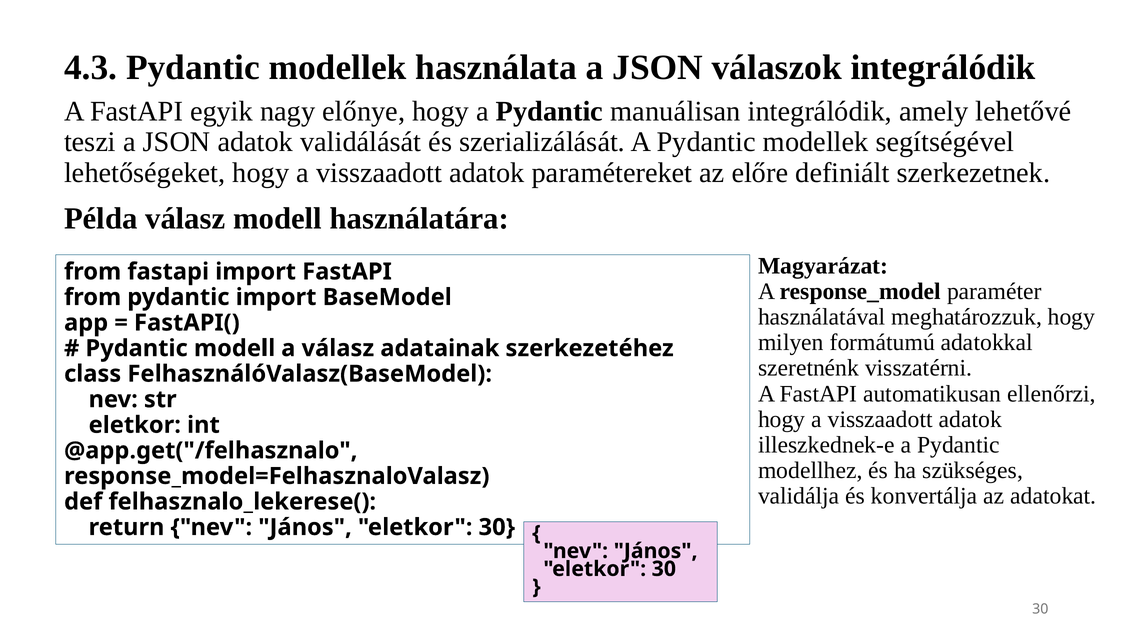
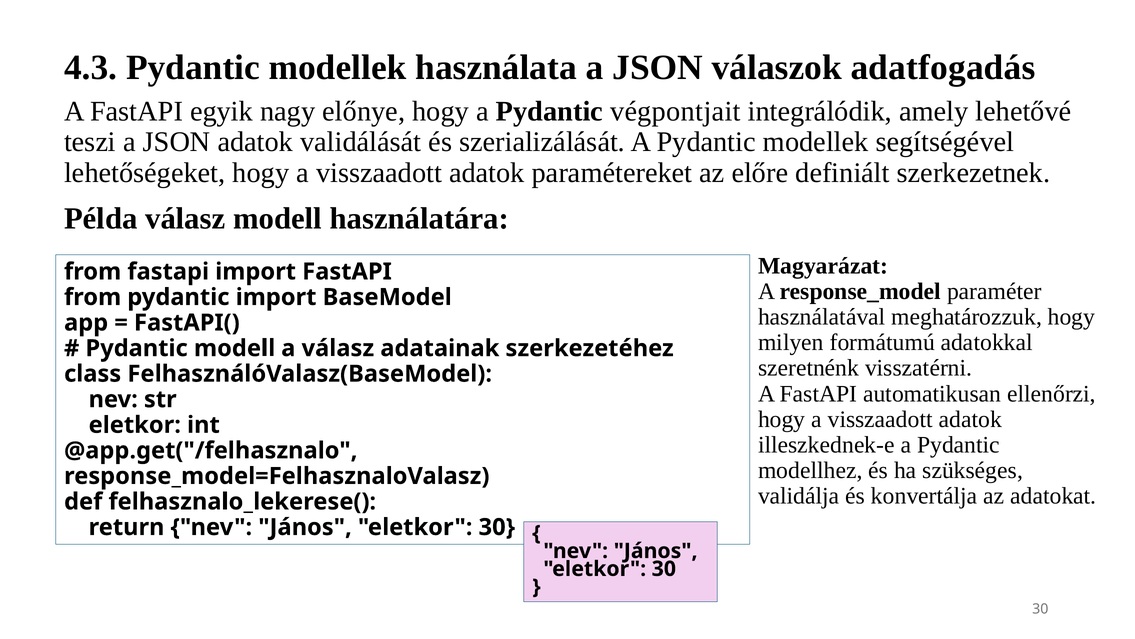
válaszok integrálódik: integrálódik -> adatfogadás (943, 67)
manuálisan: manuálisan -> végpontjait (675, 111)
